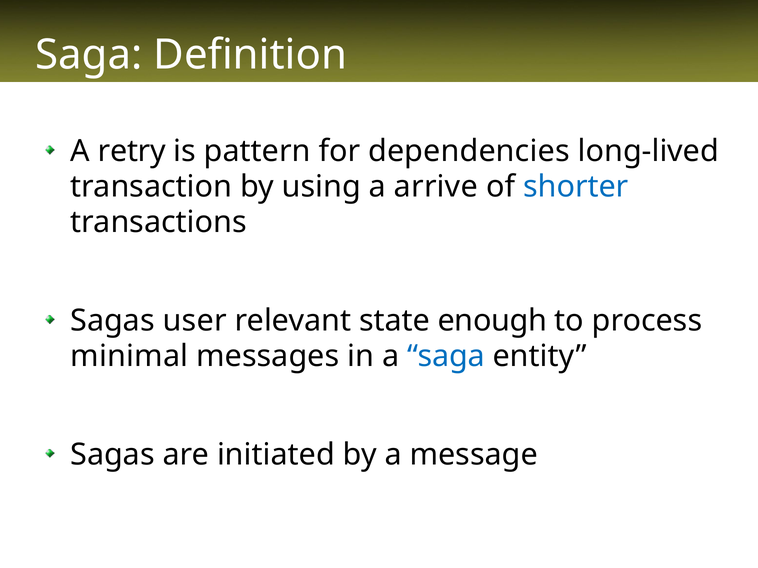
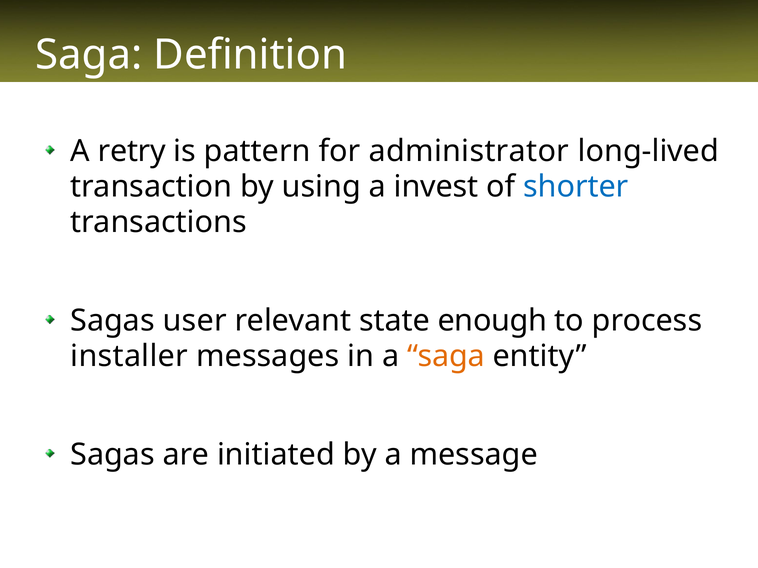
dependencies: dependencies -> administrator (469, 151)
arrive: arrive -> invest (436, 187)
minimal: minimal -> installer (129, 356)
saga colour: blue -> orange (446, 356)
